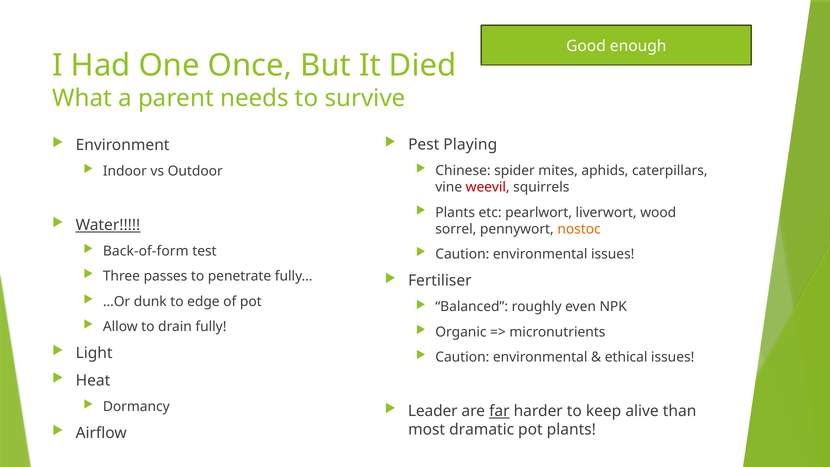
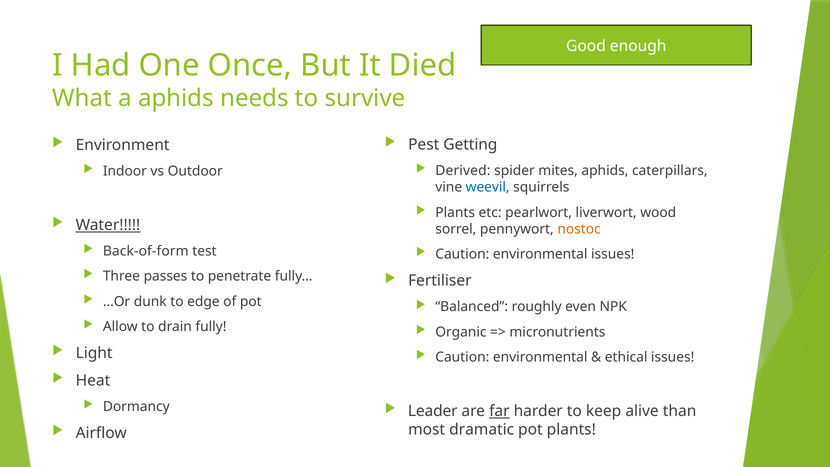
a parent: parent -> aphids (176, 98)
Playing: Playing -> Getting (470, 145)
Chinese: Chinese -> Derived (463, 171)
weevil colour: red -> blue (488, 187)
